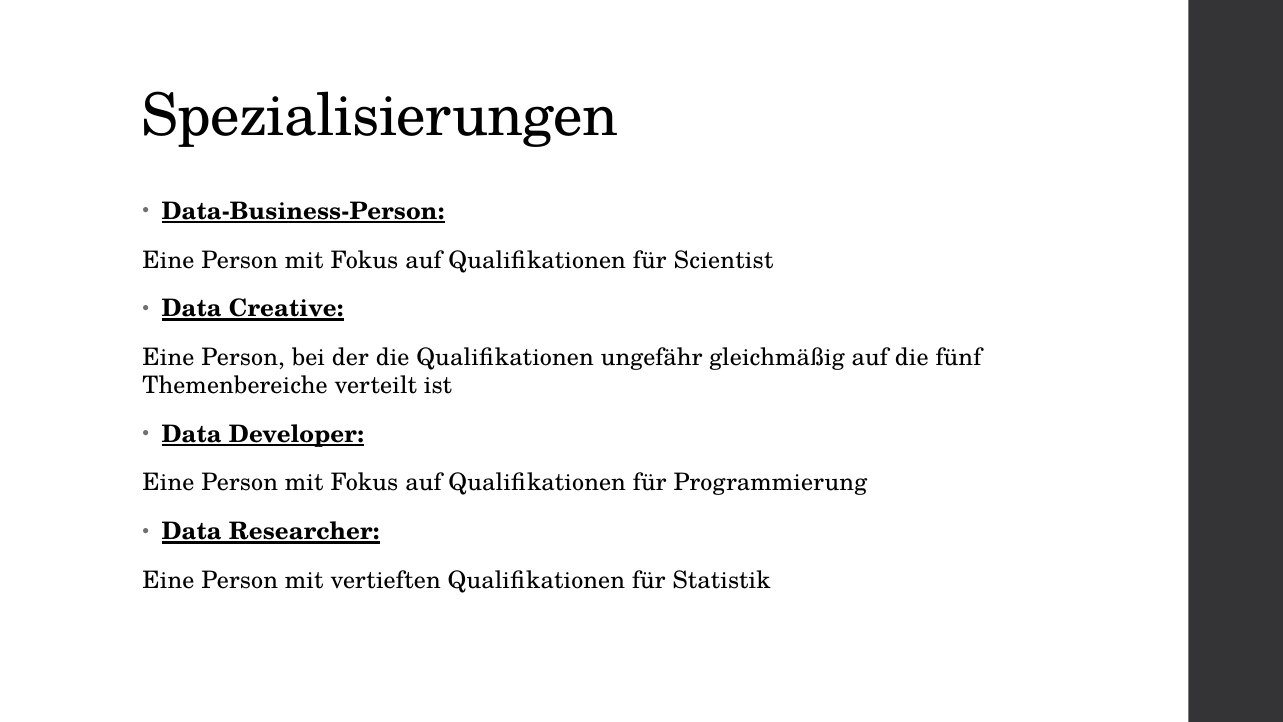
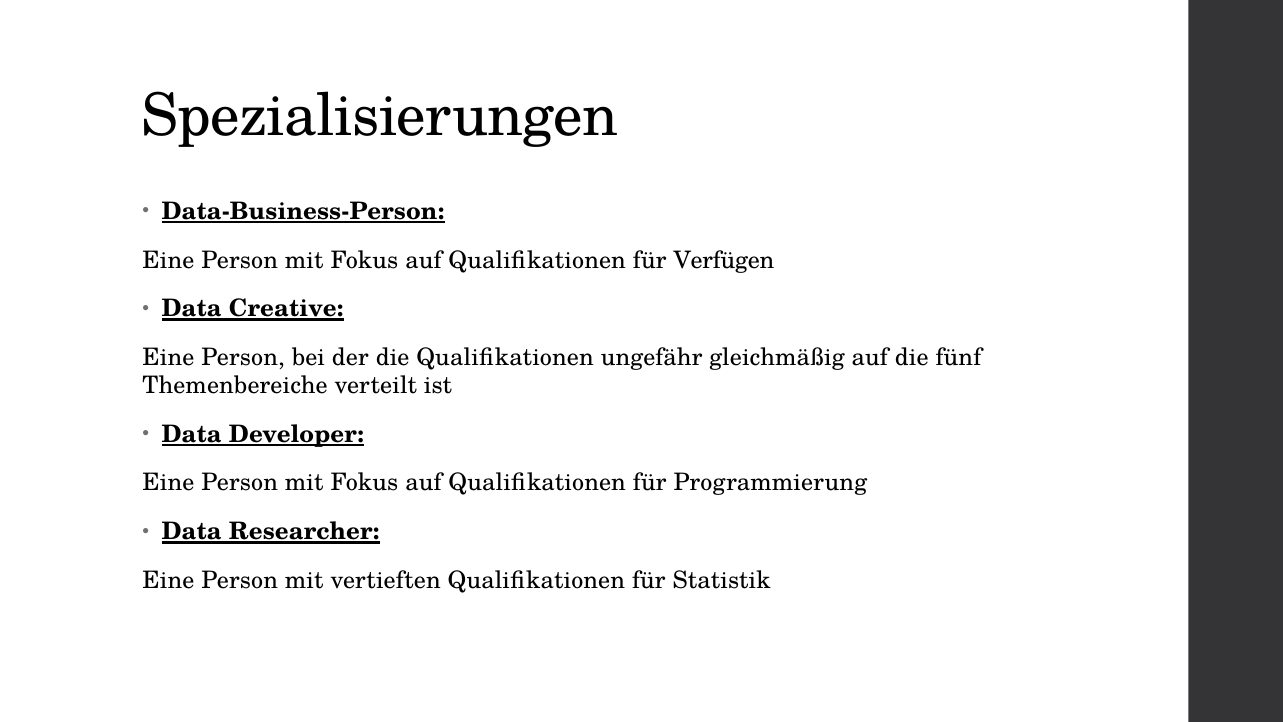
Scientist: Scientist -> Verfügen (724, 260)
